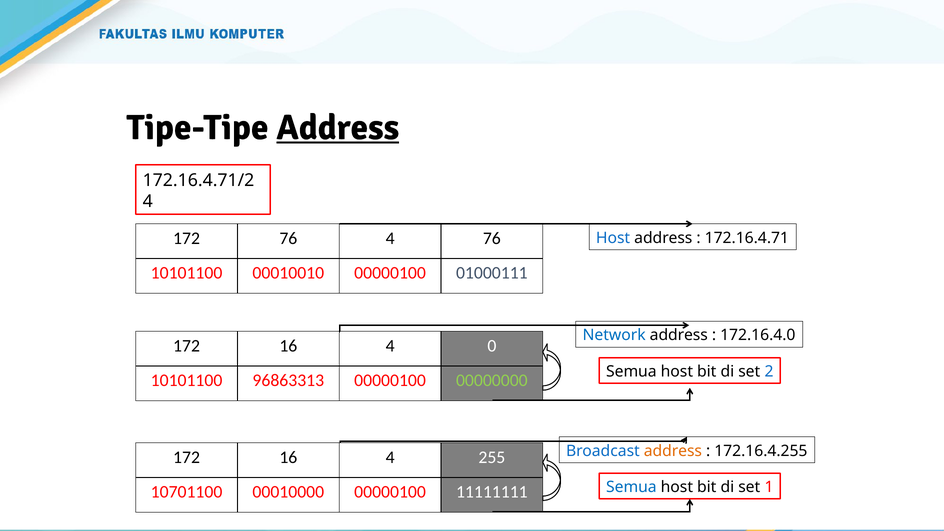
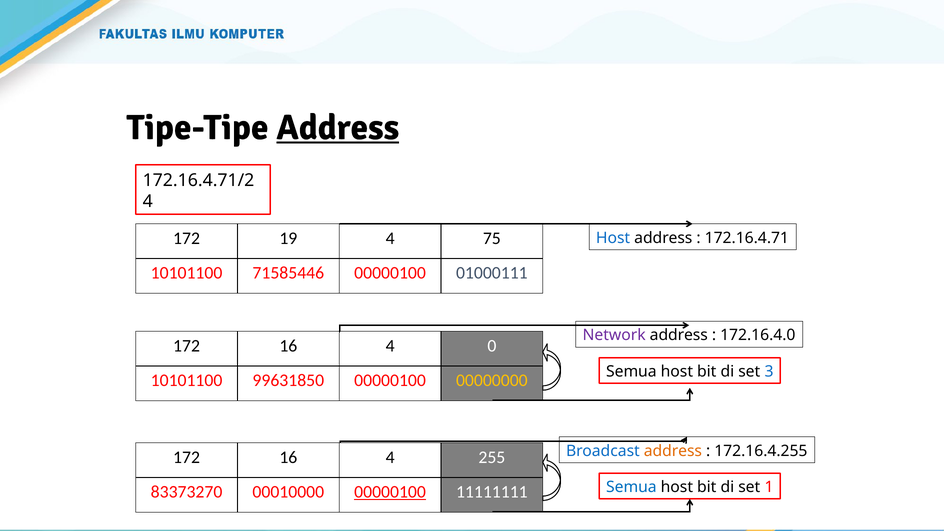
172 76: 76 -> 19 (288, 238)
4 76: 76 -> 75 (492, 238)
00010010: 00010010 -> 71585446 (288, 273)
Network colour: blue -> purple (614, 335)
2: 2 -> 3 (769, 372)
96863313: 96863313 -> 99631850 (288, 381)
00000000 colour: light green -> yellow (492, 381)
10701100: 10701100 -> 83373270 (187, 492)
00000100 underline: none -> present (390, 492)
